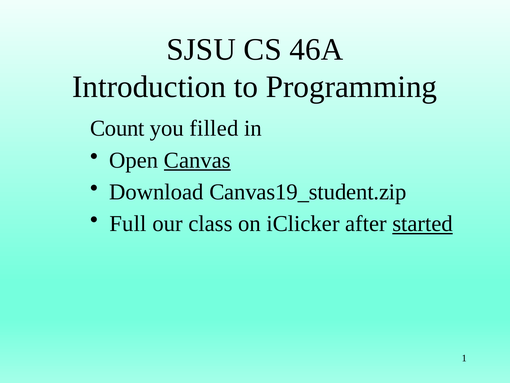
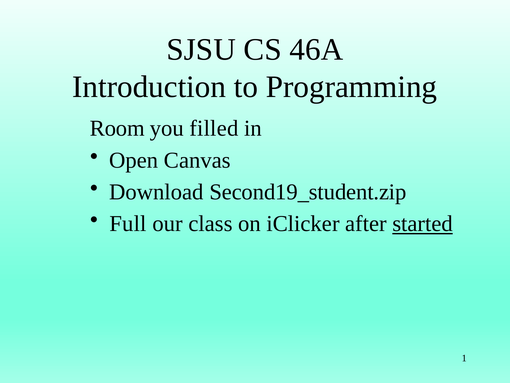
Count: Count -> Room (117, 128)
Canvas underline: present -> none (197, 160)
Canvas19_student.zip: Canvas19_student.zip -> Second19_student.zip (308, 192)
